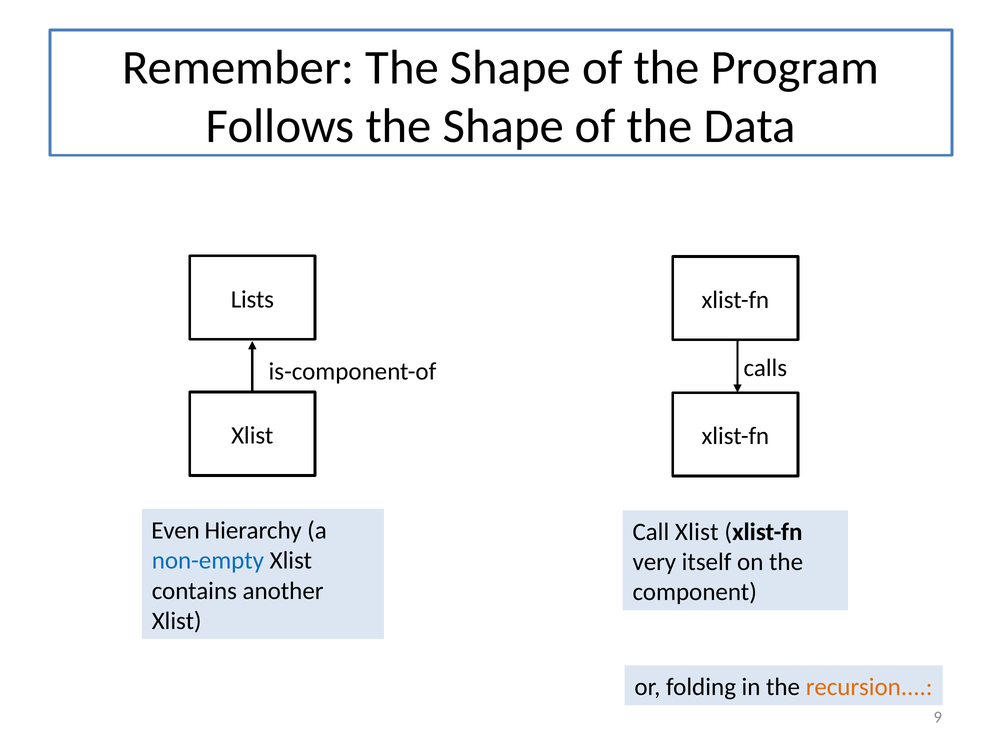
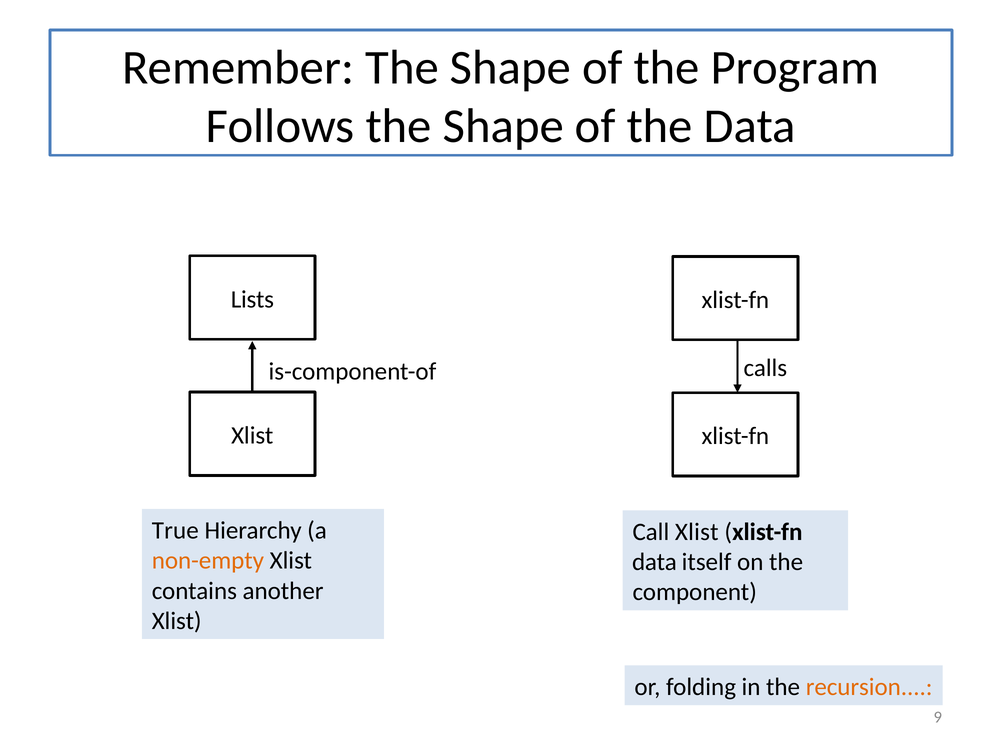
Even: Even -> True (175, 531)
non-empty colour: blue -> orange (208, 561)
very: very -> data (654, 562)
